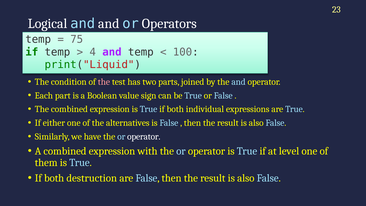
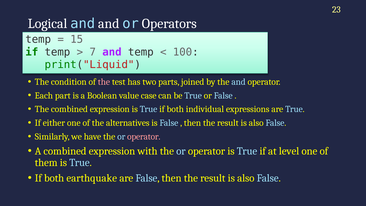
75: 75 -> 15 (77, 39)
4: 4 -> 7 (93, 52)
sign: sign -> case (149, 95)
operator colour: white -> pink (144, 137)
destruction: destruction -> earthquake (92, 178)
